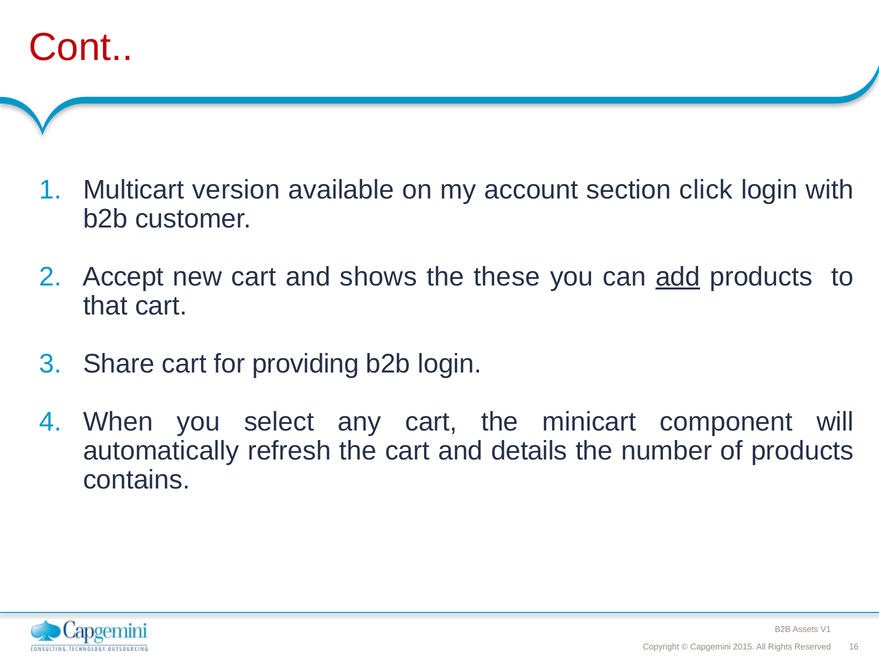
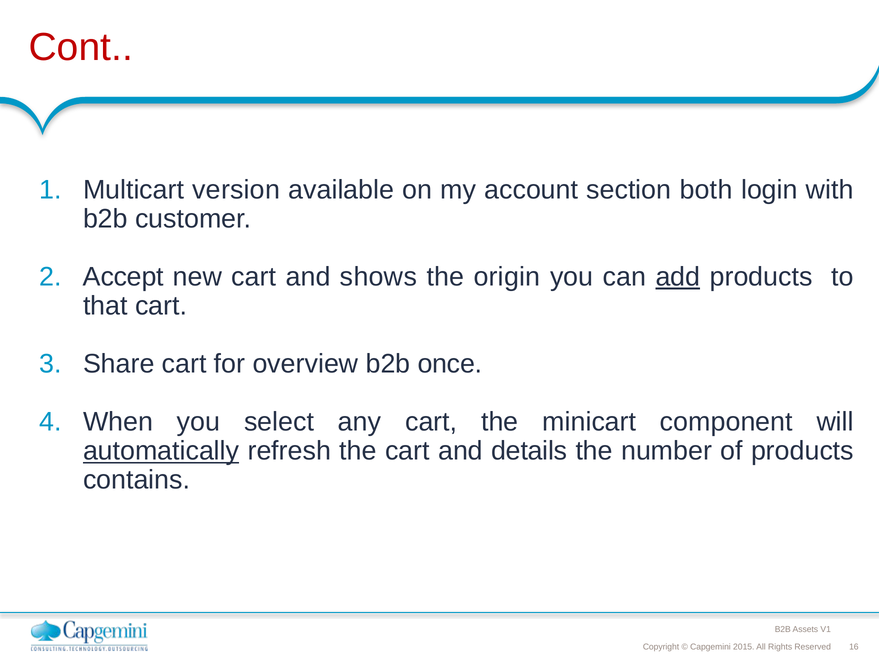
click: click -> both (706, 190)
these: these -> origin (507, 277)
providing: providing -> overview (305, 364)
b2b login: login -> once (450, 364)
automatically underline: none -> present (161, 451)
